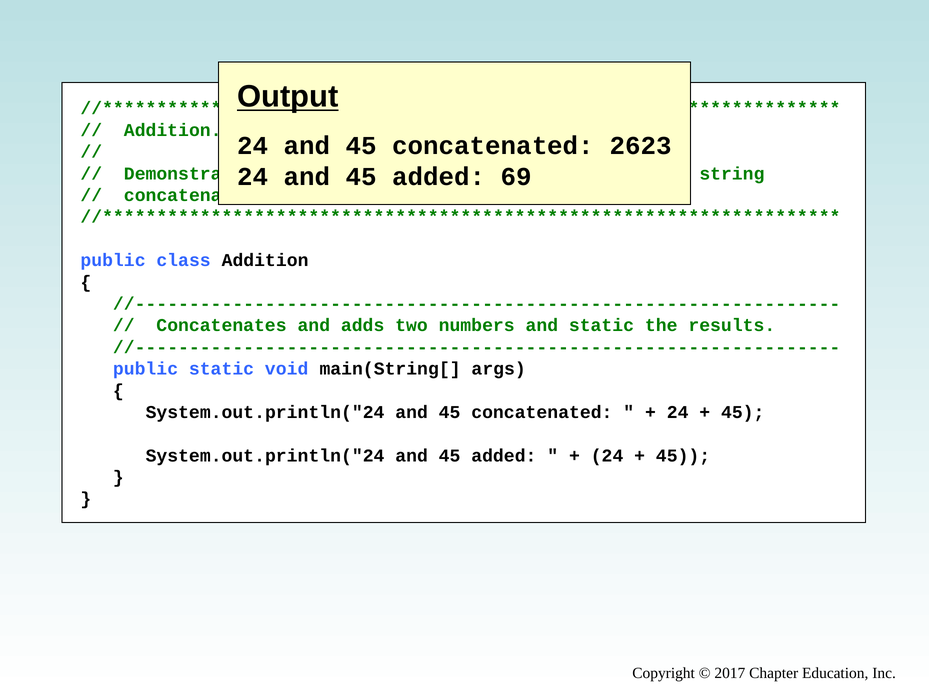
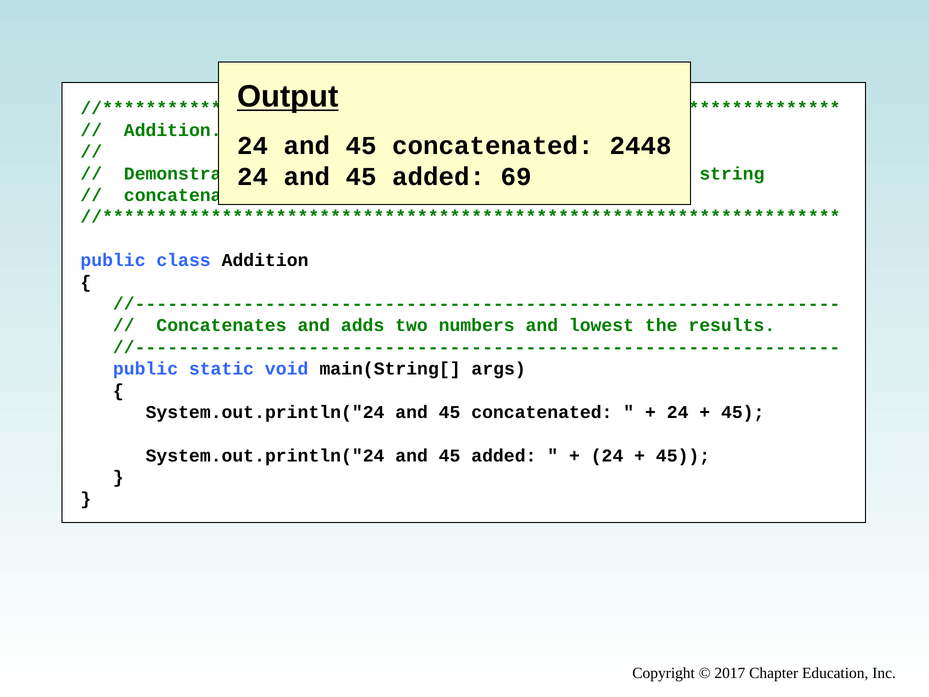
2623: 2623 -> 2448 (641, 146)
and static: static -> lowest (601, 325)
